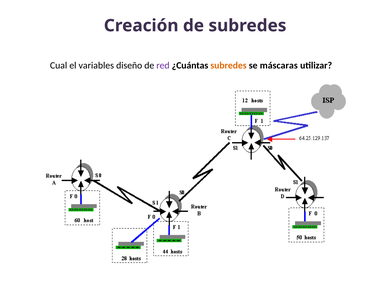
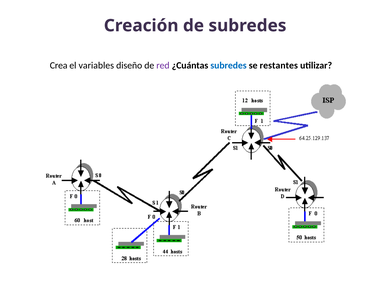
Cual: Cual -> Crea (59, 65)
subredes colour: orange -> blue (229, 65)
máscaras: máscaras -> restantes (279, 65)
